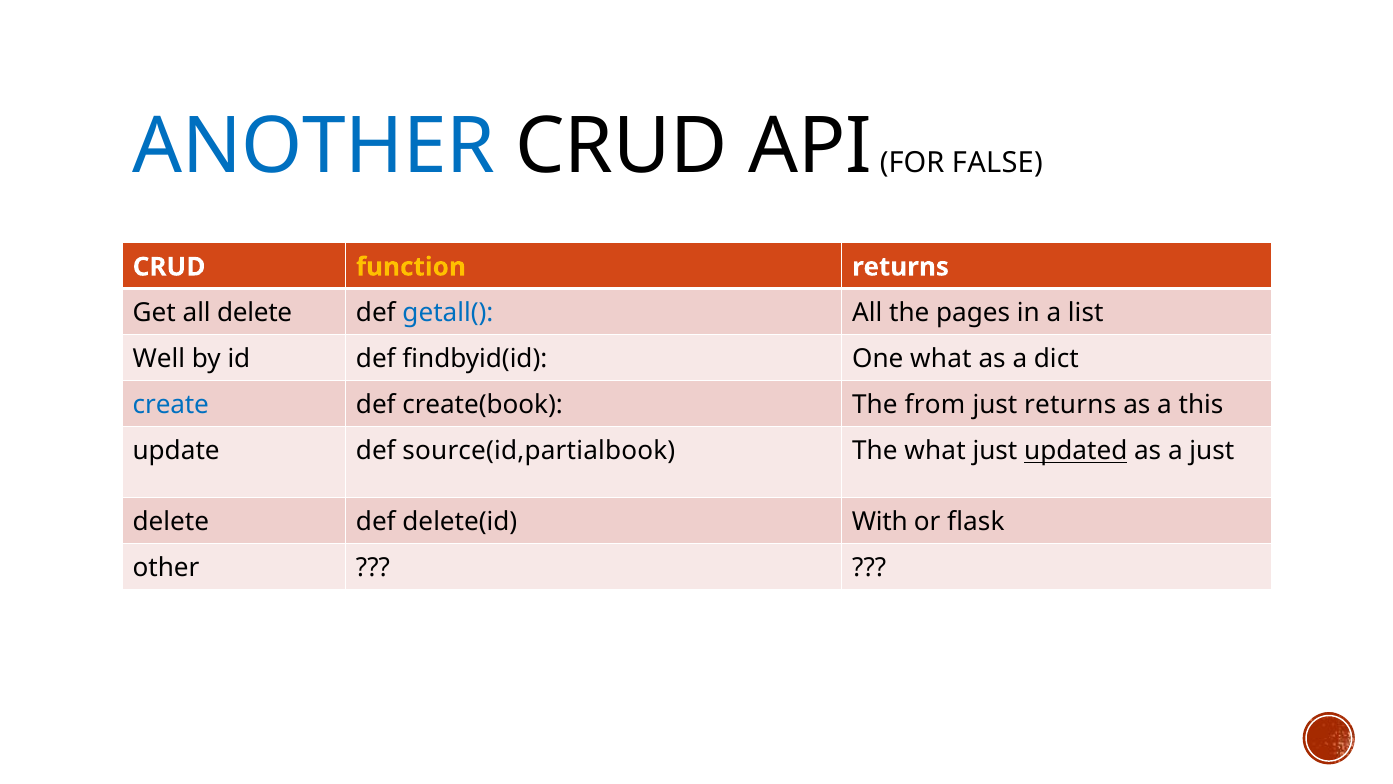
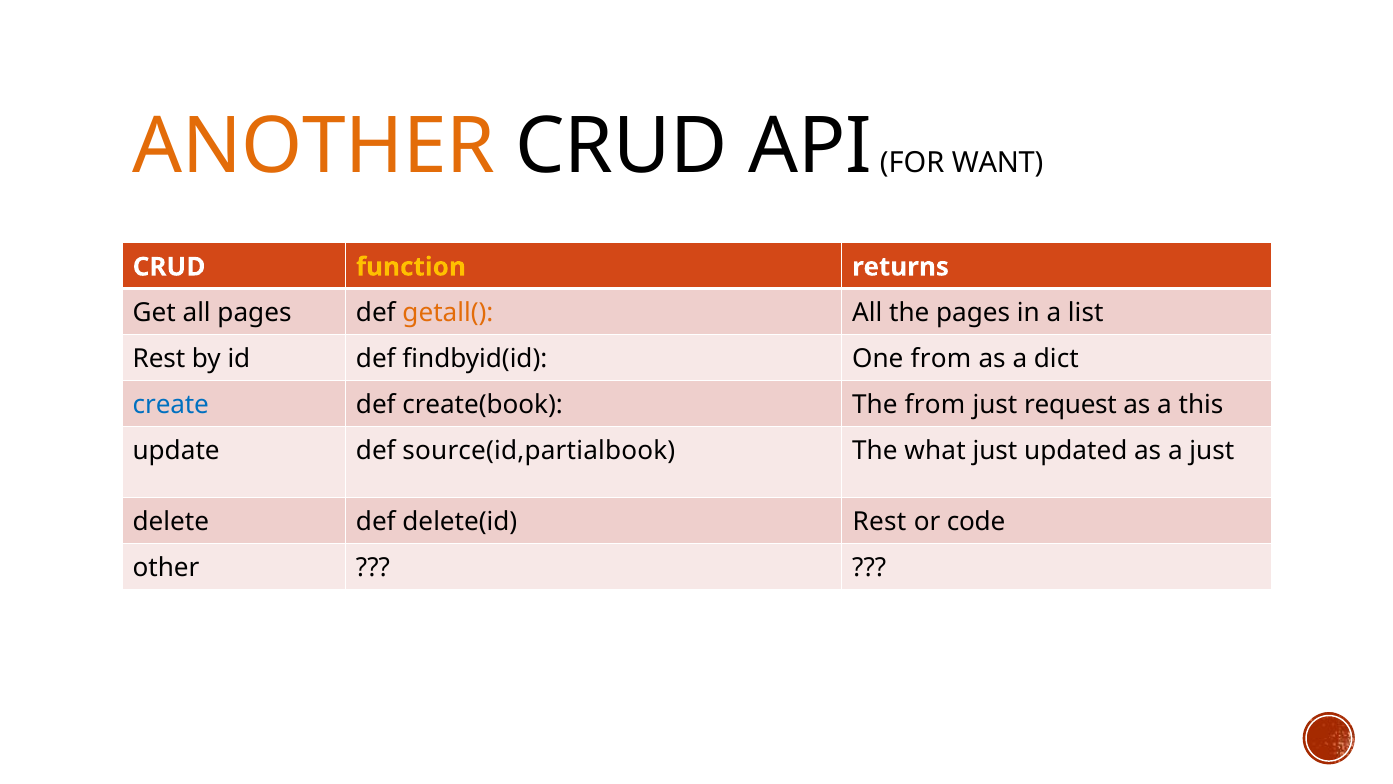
ANOTHER colour: blue -> orange (314, 147)
FALSE: FALSE -> WANT (998, 163)
all delete: delete -> pages (255, 313)
getall( colour: blue -> orange (448, 313)
Well: Well -> Rest (159, 359)
One what: what -> from (941, 359)
just returns: returns -> request (1070, 405)
updated underline: present -> none (1076, 451)
delete(id With: With -> Rest (879, 522)
flask: flask -> code (976, 522)
